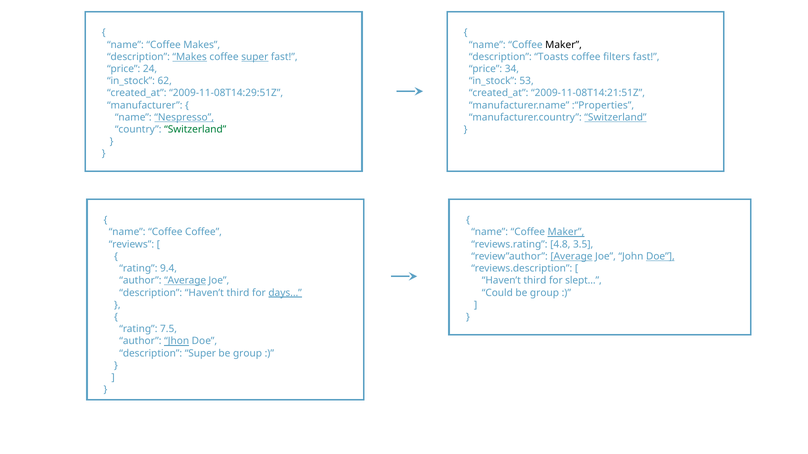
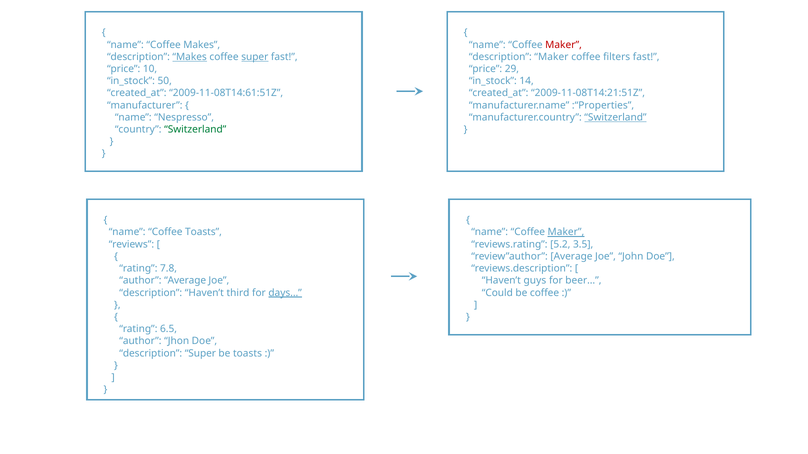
Maker colour: black -> red (564, 45)
description Toasts: Toasts -> Maker (551, 57)
24: 24 -> 10 (150, 69)
34: 34 -> 29 (512, 69)
62: 62 -> 50 (165, 81)
53: 53 -> 14 (527, 81)
2009-11-08T14:29:51Z: 2009-11-08T14:29:51Z -> 2009-11-08T14:61:51Z (226, 93)
Nespresso underline: present -> none (184, 117)
Coffee Coffee: Coffee -> Toasts (204, 232)
4.8: 4.8 -> 5.2 (560, 245)
Average underline: present -> none (571, 257)
Doe underline: present -> none (660, 257)
9.4: 9.4 -> 7.8 (169, 269)
Average underline: present -> none (185, 281)
third: third -> guys (535, 281)
slept…: slept… -> beer… (583, 281)
Could be group: group -> coffee (545, 293)
7.5: 7.5 -> 6.5 (169, 329)
Jhon underline: present -> none (177, 341)
group: group -> toasts (248, 354)
